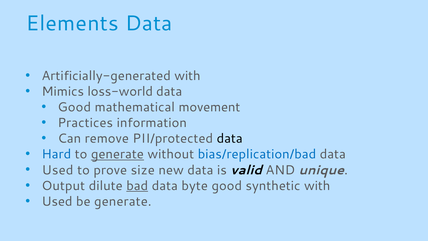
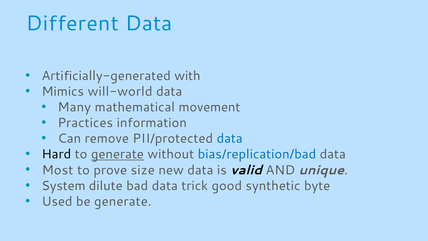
Elements: Elements -> Different (72, 23)
loss-world: loss-world -> will-world (120, 91)
Good: Good -> Many (74, 107)
data colour: black -> blue (230, 138)
Hard colour: blue -> black (56, 154)
Used: Used -> Most (58, 170)
Output: Output -> System (63, 186)
bad underline: present -> none (137, 186)
byte: byte -> trick (195, 186)
synthetic with: with -> byte (317, 186)
